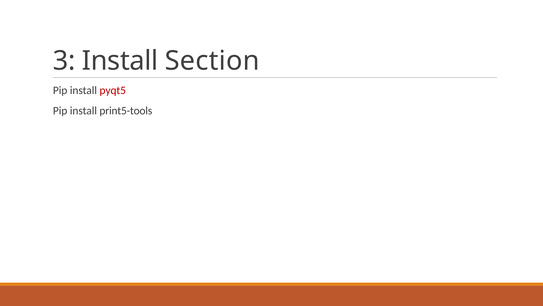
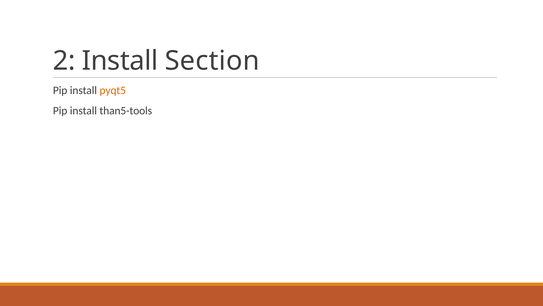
3: 3 -> 2 (64, 61)
pyqt5 colour: red -> orange (113, 90)
print5-tools: print5-tools -> than5-tools (126, 110)
